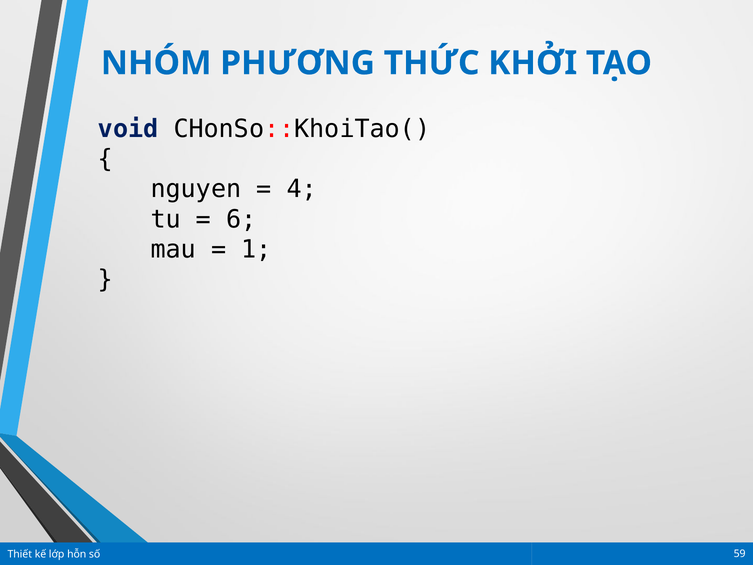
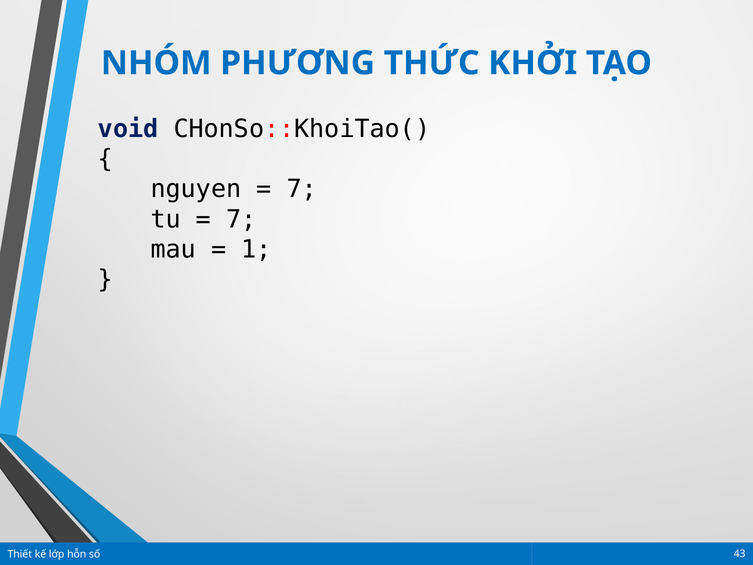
4: 4 -> 7 (302, 189)
6: 6 -> 7 (241, 219)
59: 59 -> 43 (740, 553)
